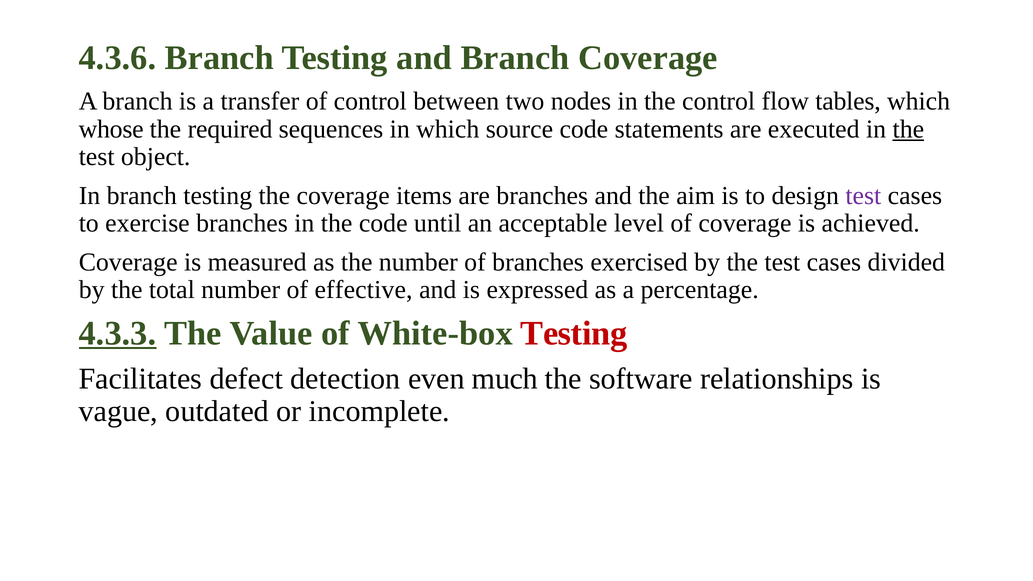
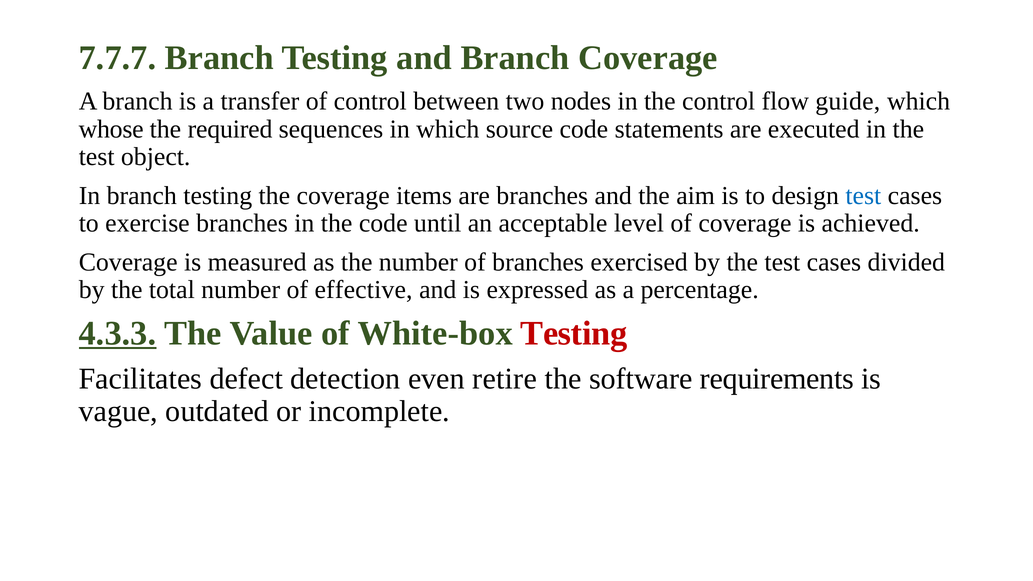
4.3.6: 4.3.6 -> 7.7.7 (118, 58)
tables: tables -> guide (848, 101)
the underline: present -> none (908, 129)
test colour: purple -> blue (863, 196)
much: much -> retire (505, 379)
relationships: relationships -> requirements (777, 379)
